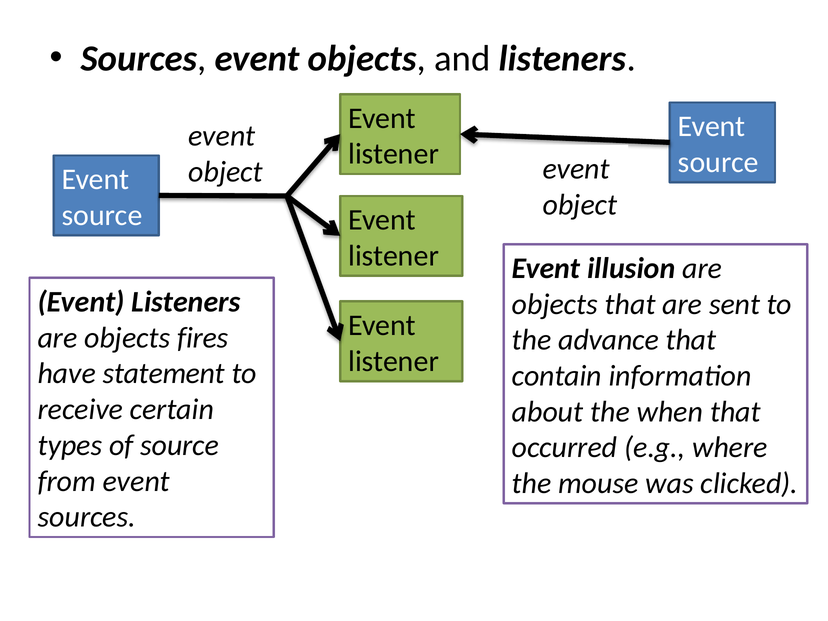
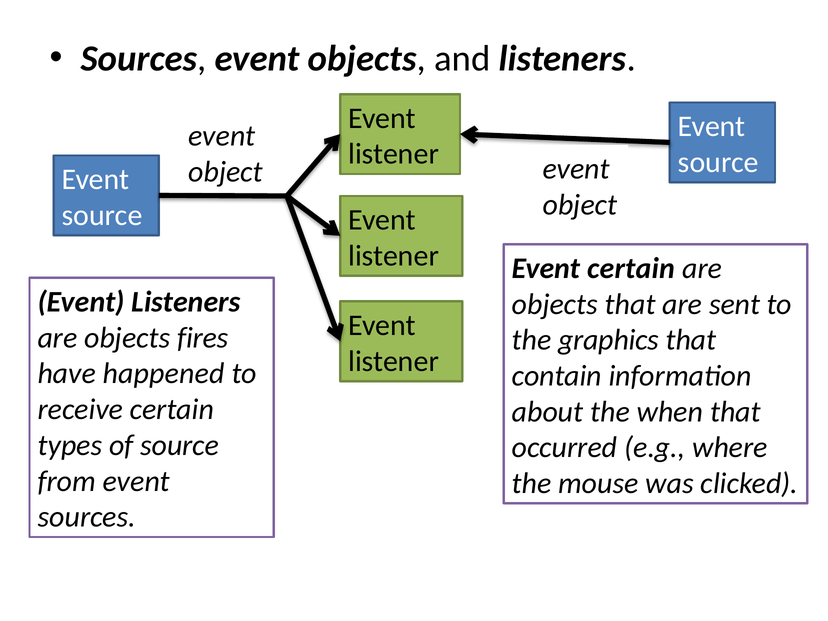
Event illusion: illusion -> certain (631, 268)
advance: advance -> graphics (609, 340)
statement: statement -> happened (164, 374)
